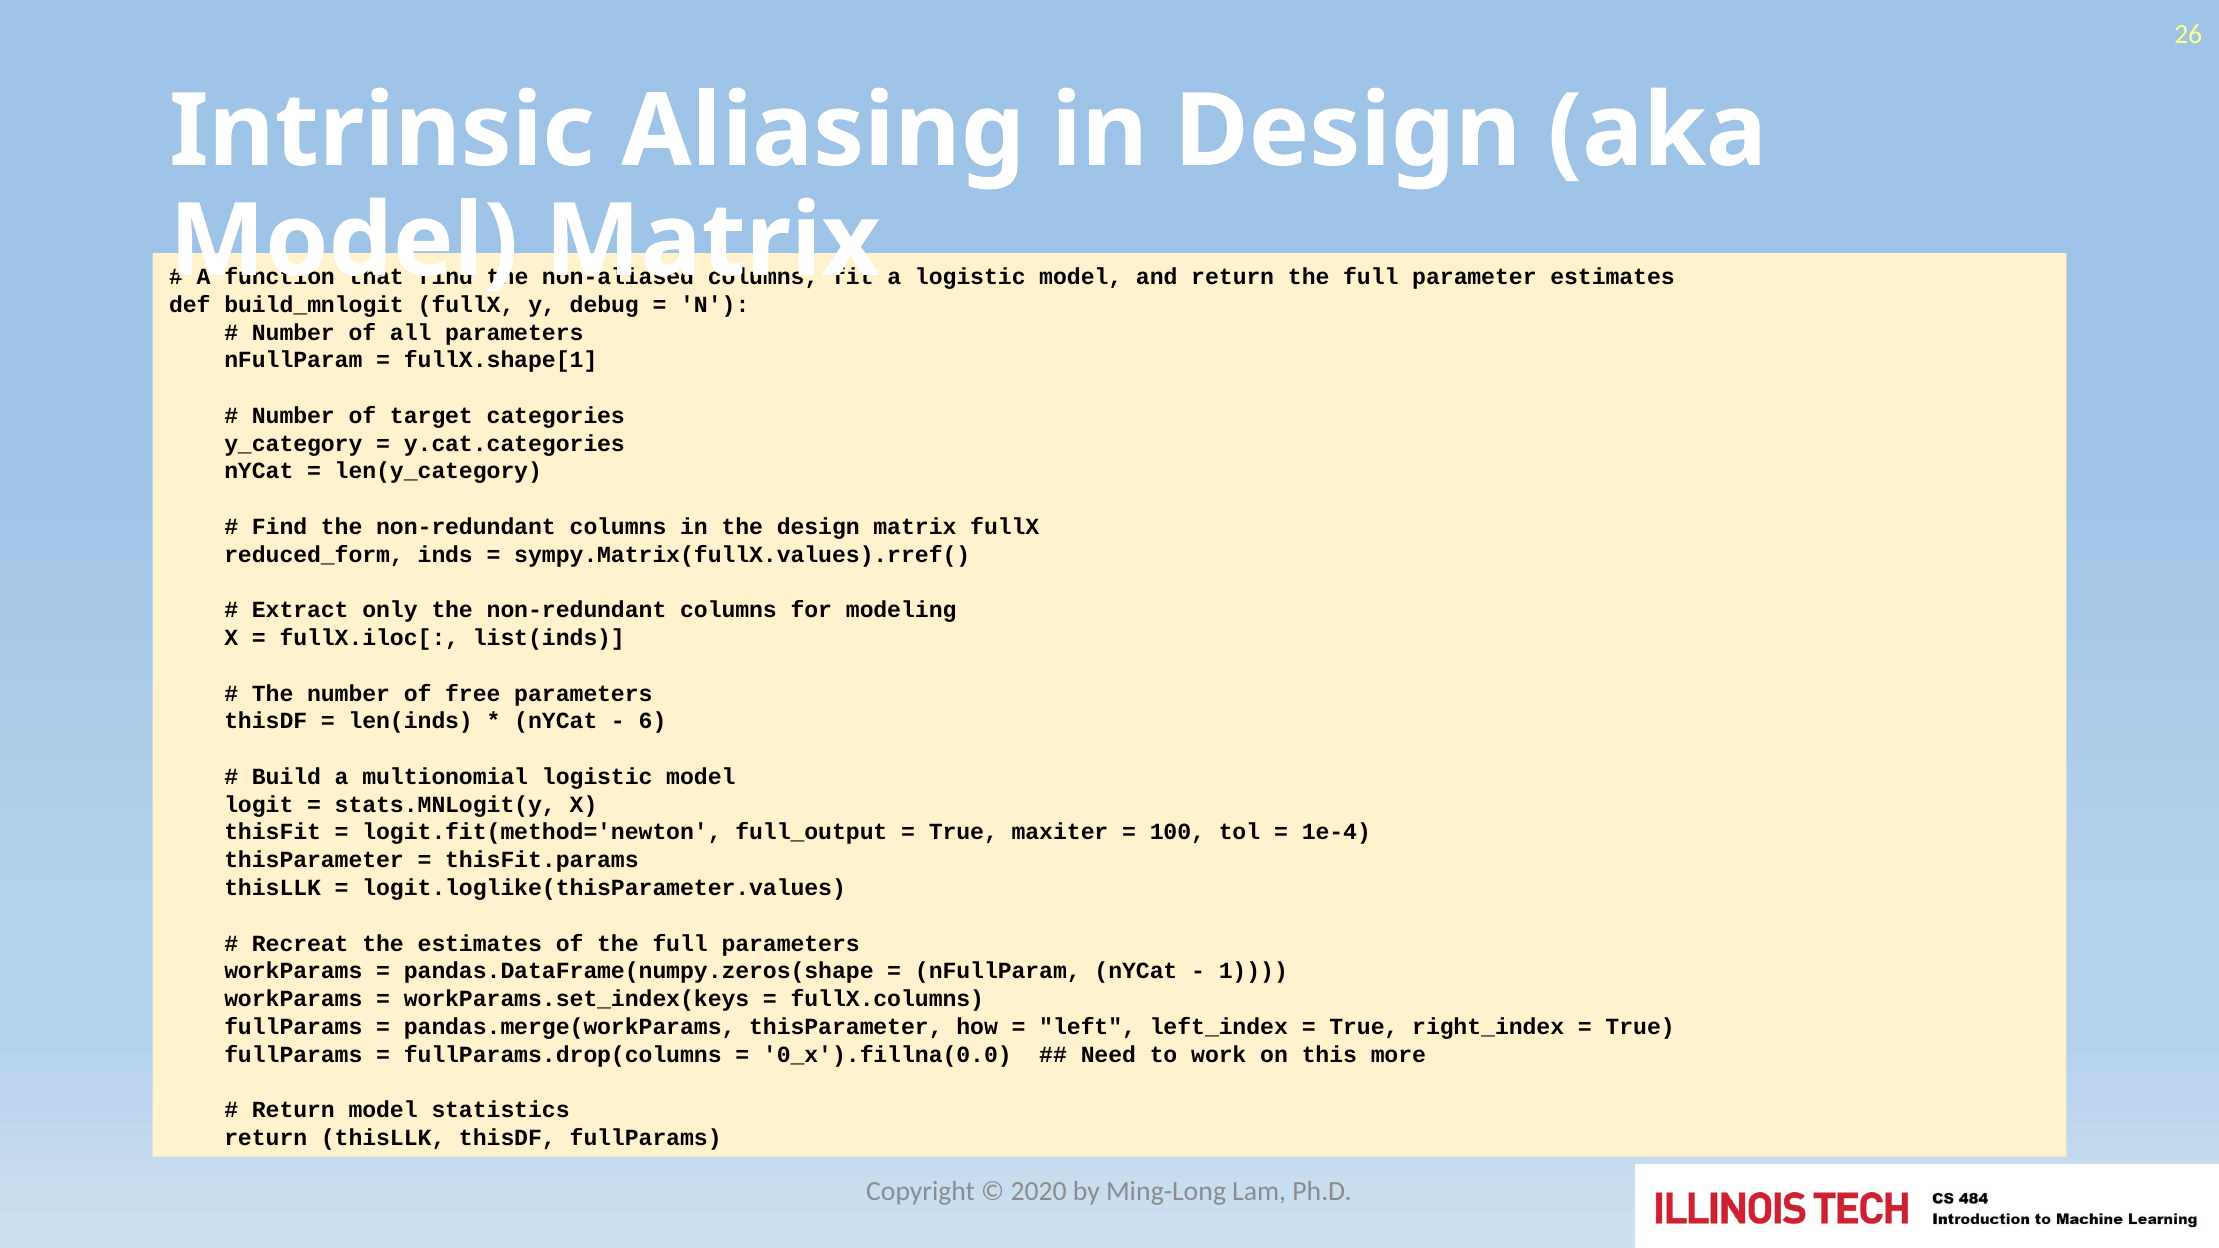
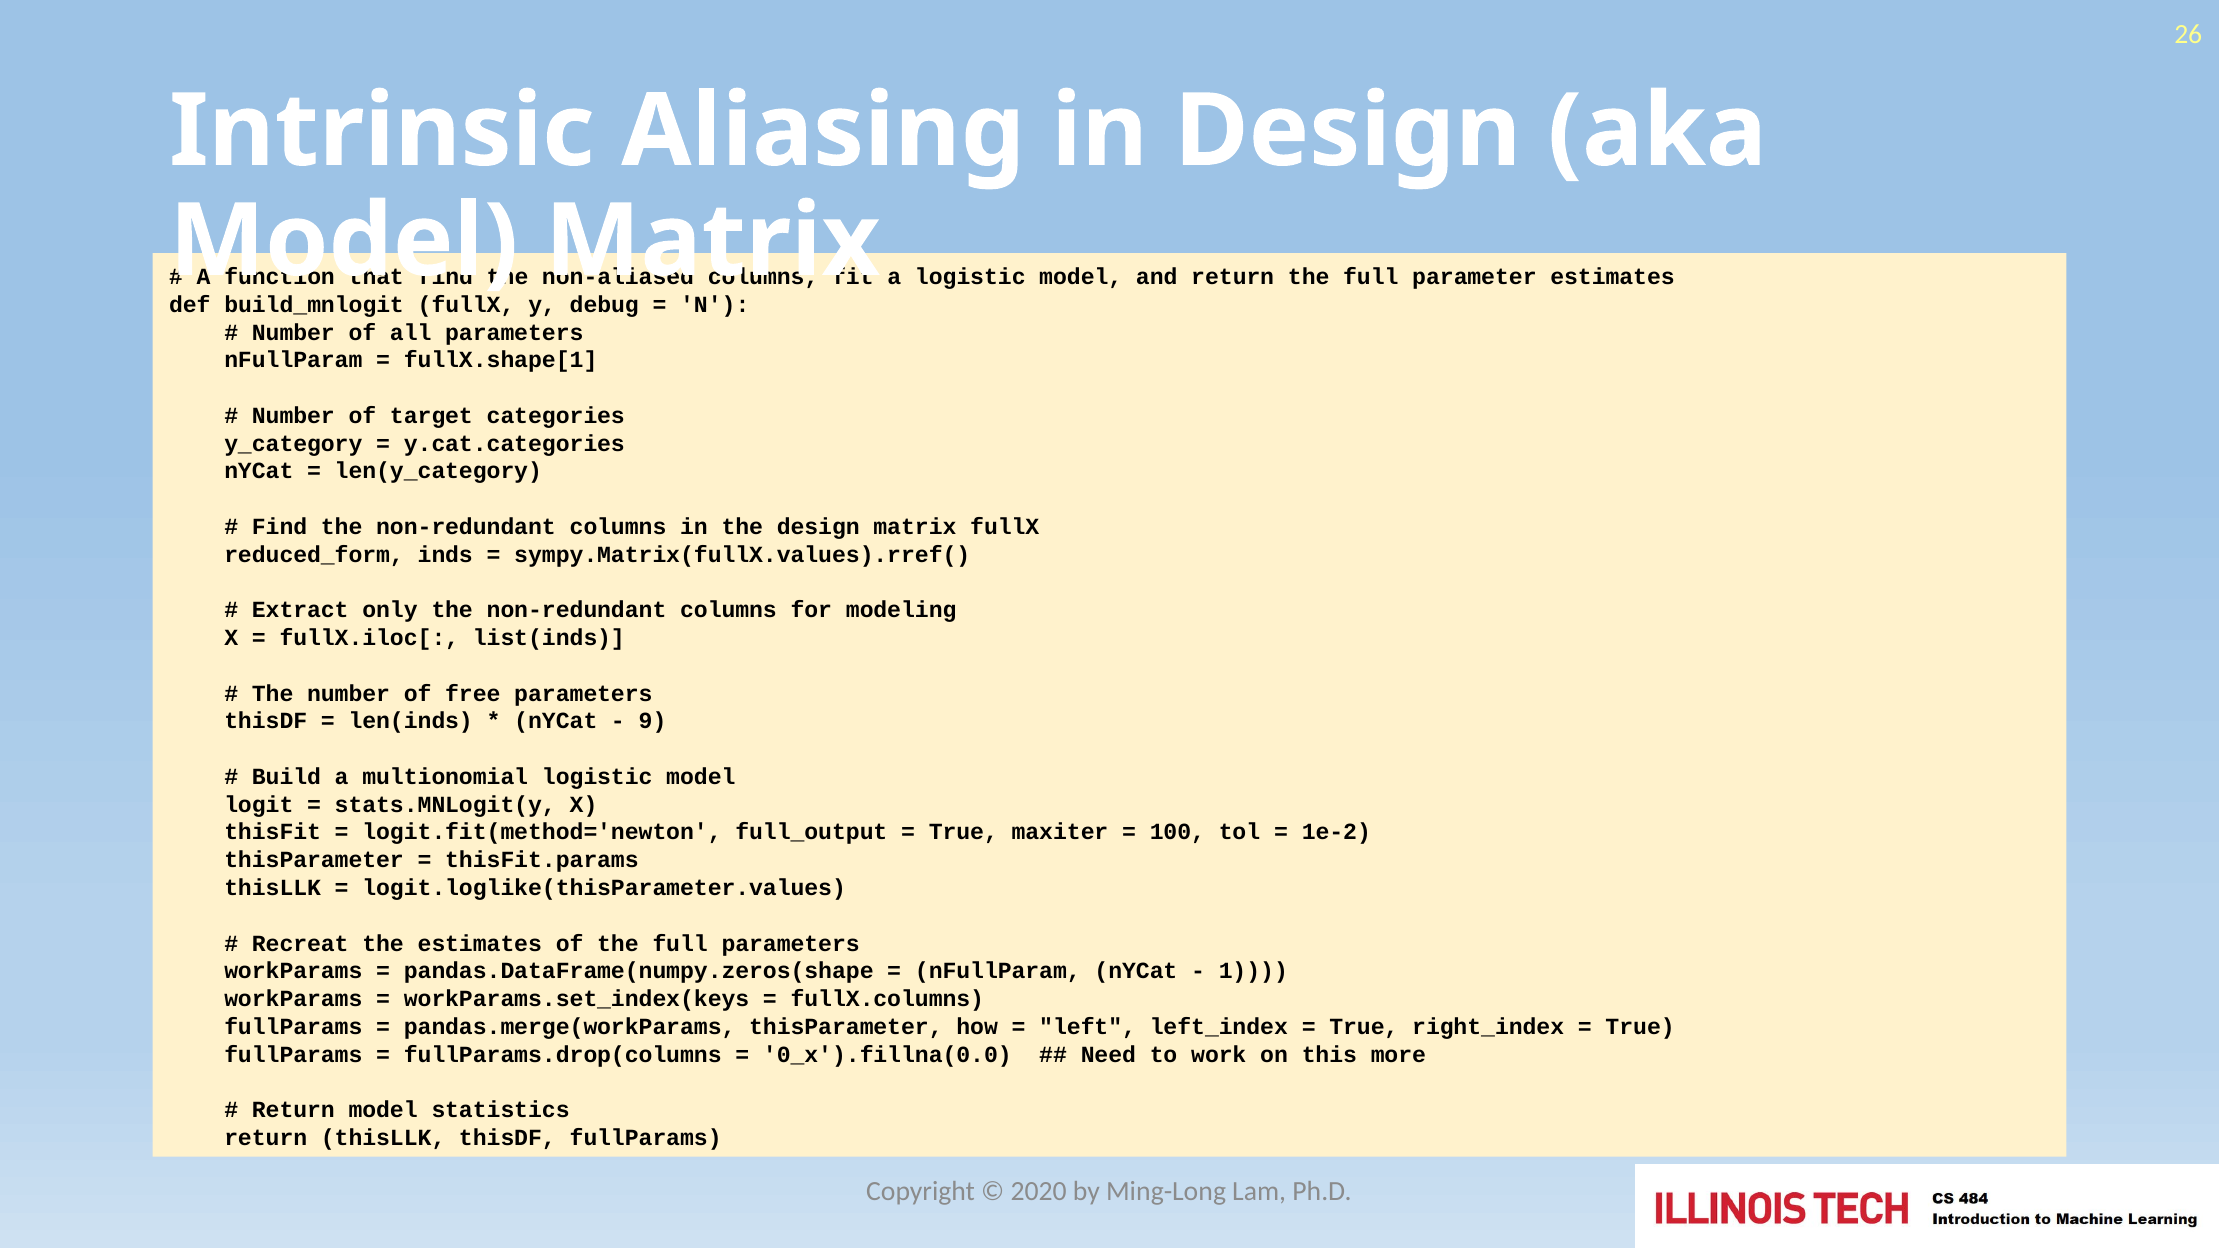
6: 6 -> 9 (653, 721)
1e-4: 1e-4 -> 1e-2 (1336, 832)
